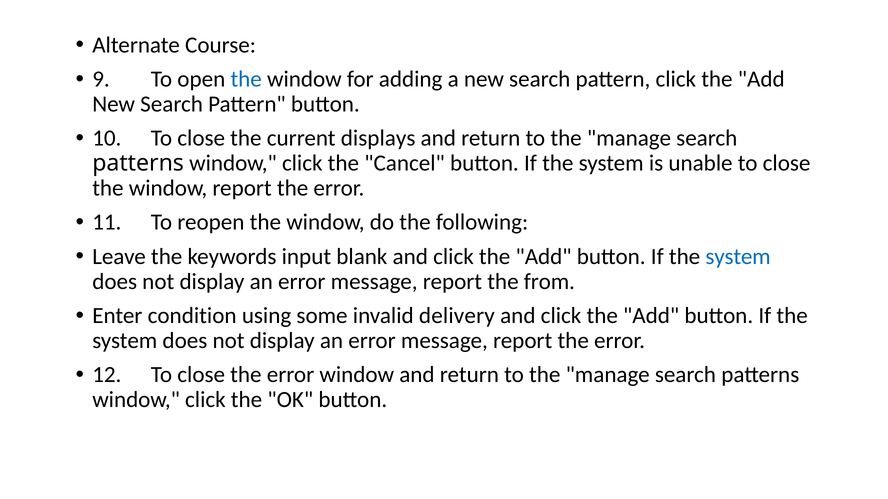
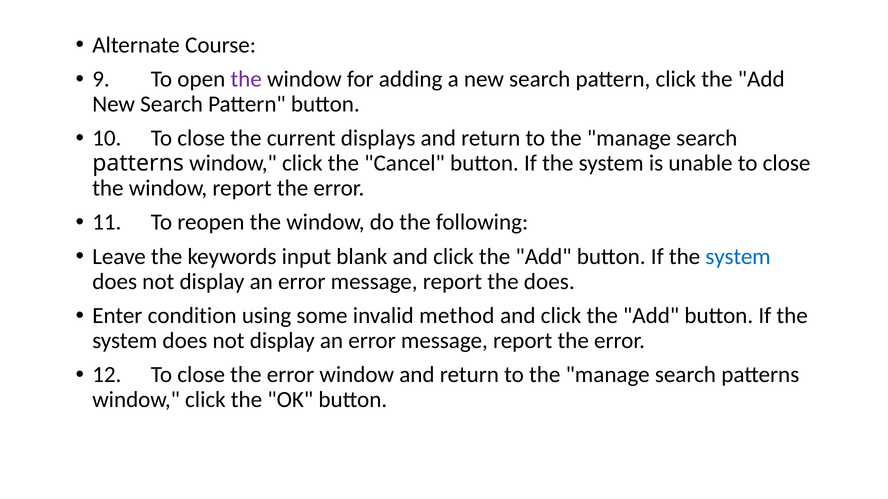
the colour: blue -> purple (246, 79)
the from: from -> does (549, 282)
delivery: delivery -> method (457, 316)
